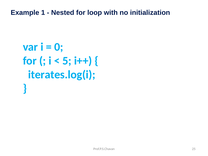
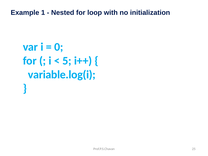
iterates.log(i: iterates.log(i -> variable.log(i (62, 75)
